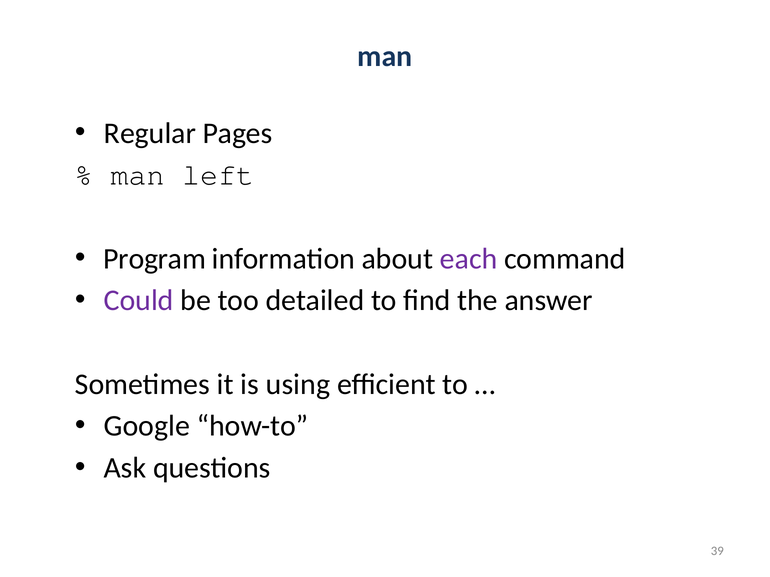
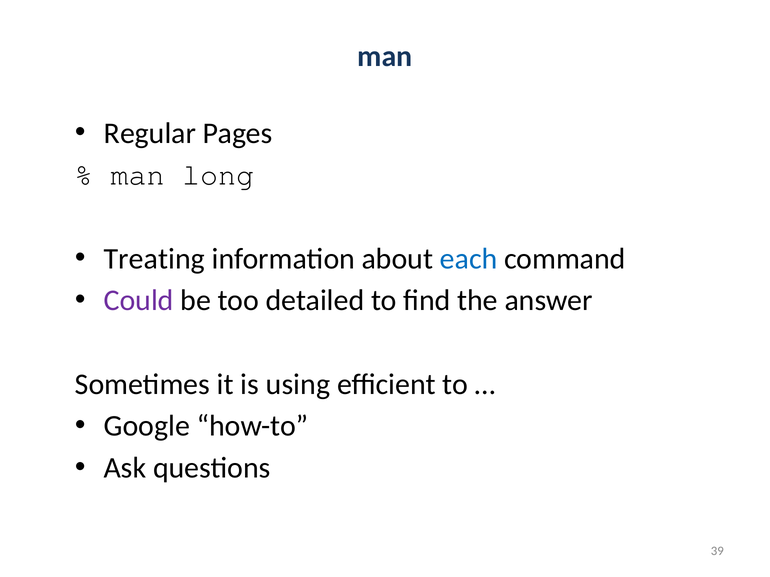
left: left -> long (218, 175)
Program: Program -> Treating (154, 259)
each colour: purple -> blue (469, 259)
